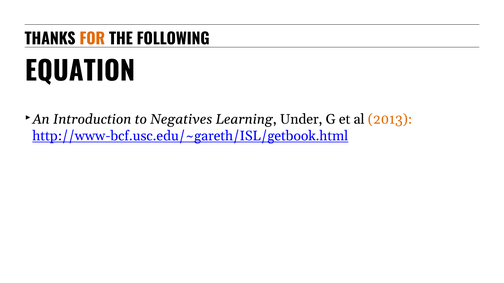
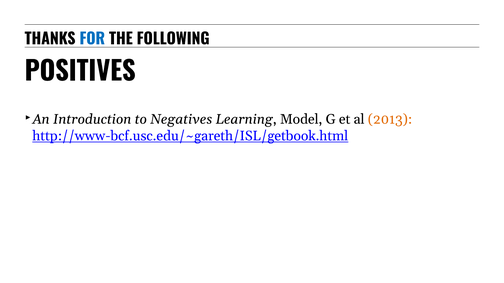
FOR colour: orange -> blue (92, 39)
EQUATION: EQUATION -> POSITIVES (80, 72)
Under: Under -> Model (301, 119)
